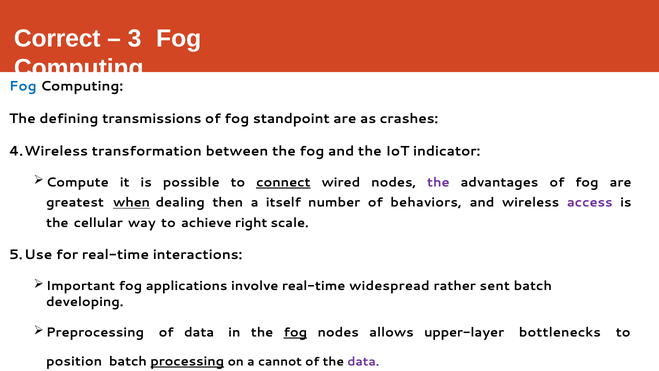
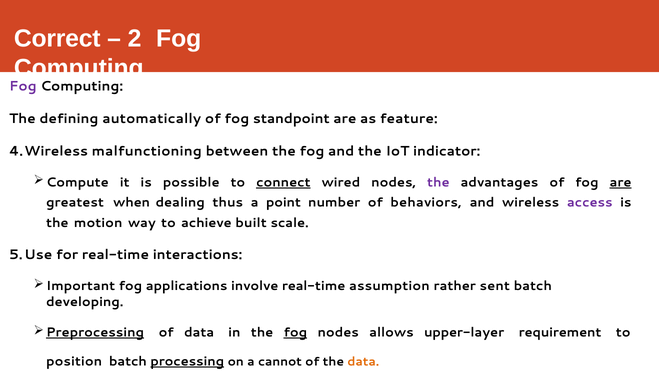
3: 3 -> 2 (135, 39)
Fog colour: blue -> purple (23, 86)
transmissions: transmissions -> automatically (152, 119)
crashes: crashes -> feature (409, 119)
transformation: transformation -> malfunctioning (147, 151)
are underline: none -> present (621, 182)
when underline: present -> none (132, 202)
then: then -> thus (228, 202)
itself: itself -> point (283, 202)
cellular: cellular -> motion (98, 223)
right: right -> built (251, 223)
widespread: widespread -> assumption (389, 286)
Preprocessing underline: none -> present (95, 332)
bottlenecks: bottlenecks -> requirement (560, 332)
data colour: purple -> orange (363, 361)
